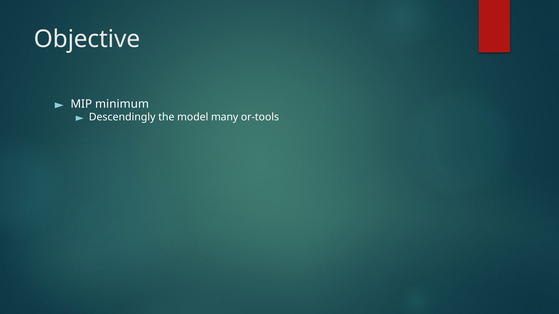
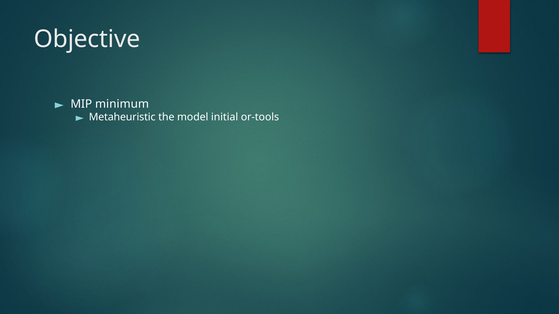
Descendingly: Descendingly -> Metaheuristic (122, 117)
many: many -> initial (225, 117)
